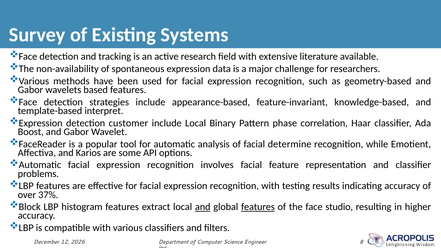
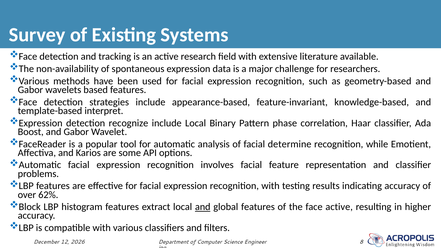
customer: customer -> recognize (128, 123)
37%: 37% -> 62% (48, 195)
features underline: present -> none (258, 207)
face studio: studio -> active (339, 207)
